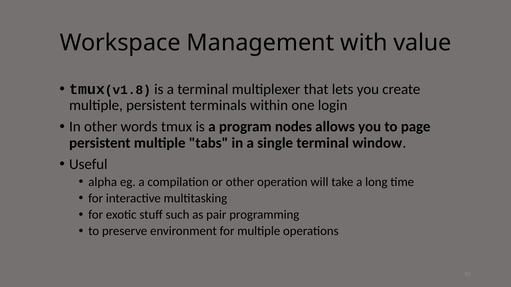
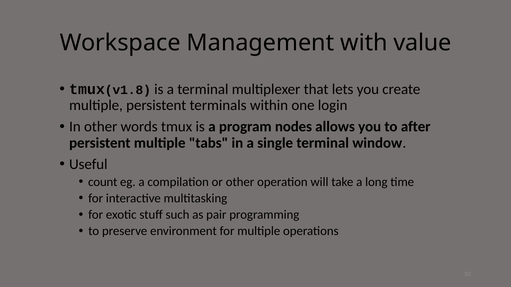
page: page -> after (416, 127)
alpha: alpha -> count (103, 182)
